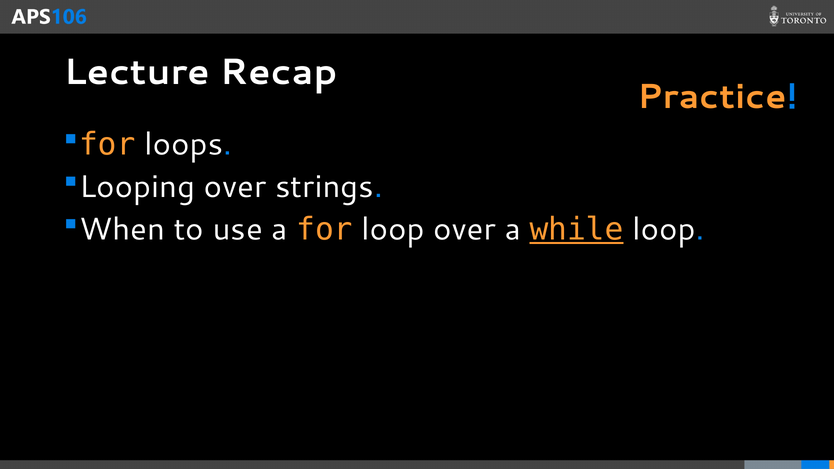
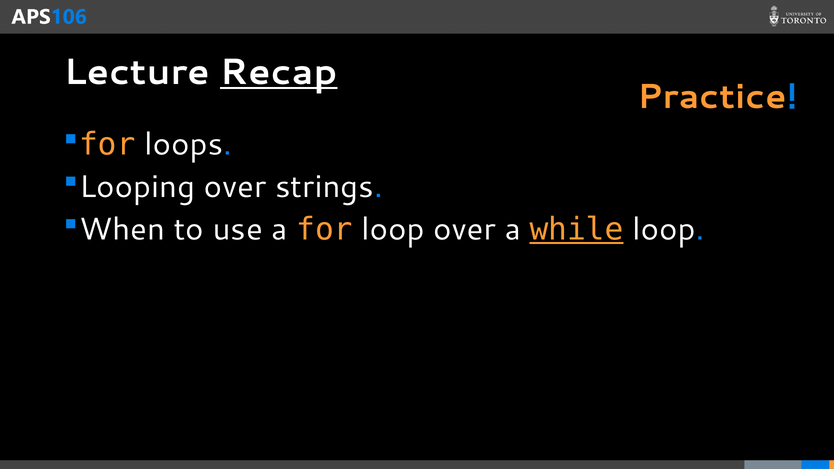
Recap underline: none -> present (279, 72)
